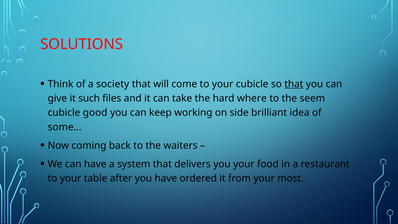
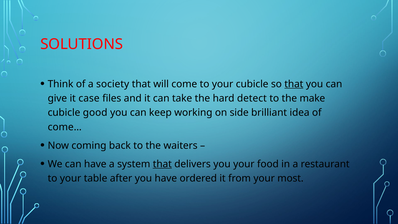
such: such -> case (89, 98)
where: where -> detect (252, 98)
seem: seem -> make (312, 98)
some…: some… -> come… (65, 127)
that underline: none -> present (162, 164)
